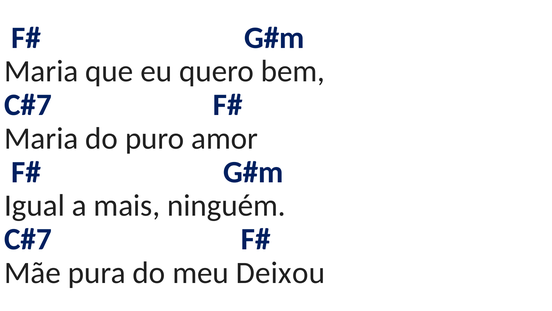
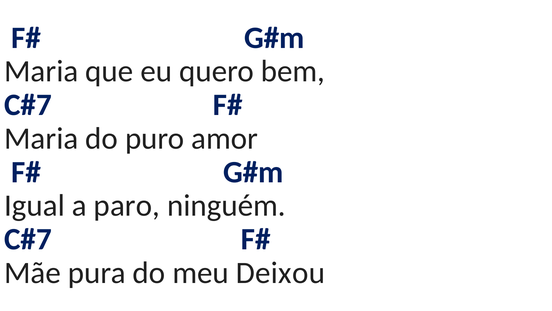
mais: mais -> paro (127, 205)
